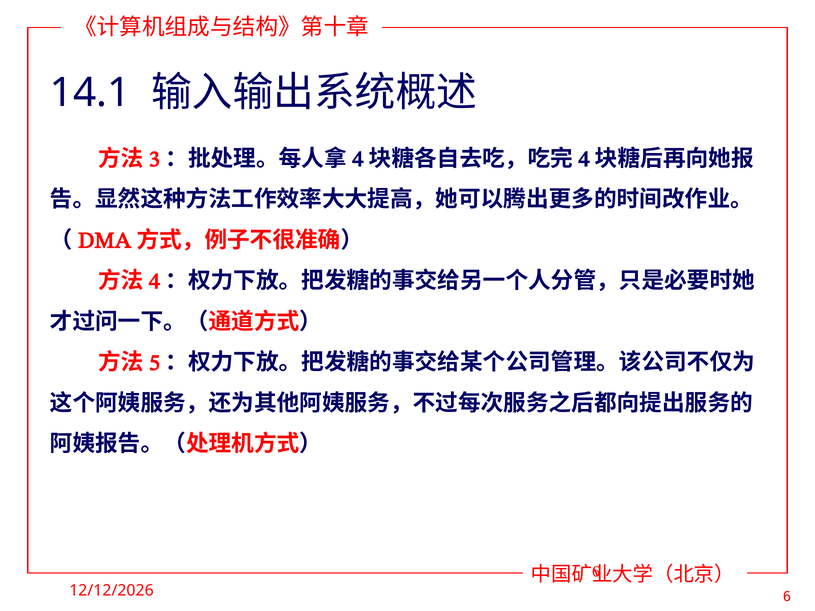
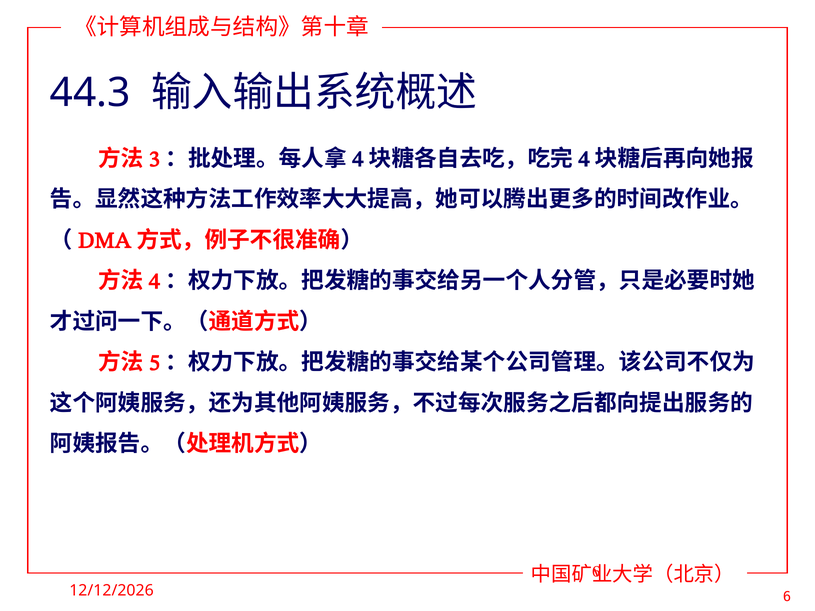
14.1: 14.1 -> 44.3 (90, 93)
